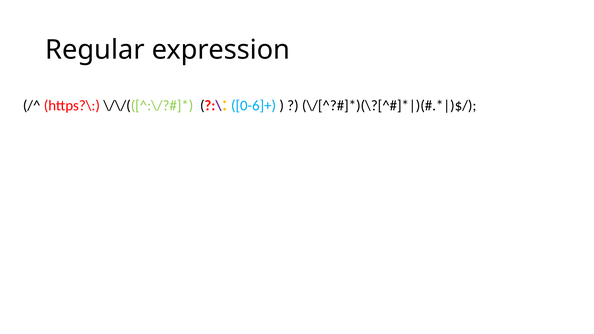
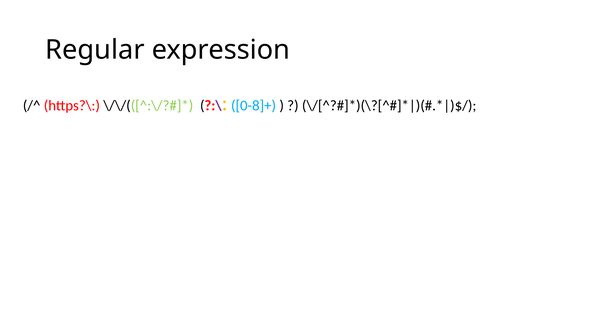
0-6]+: 0-6]+ -> 0-8]+ (254, 106)
